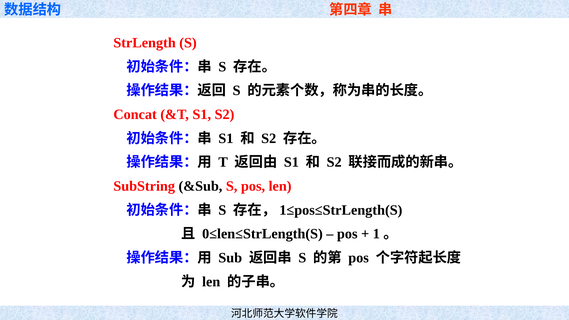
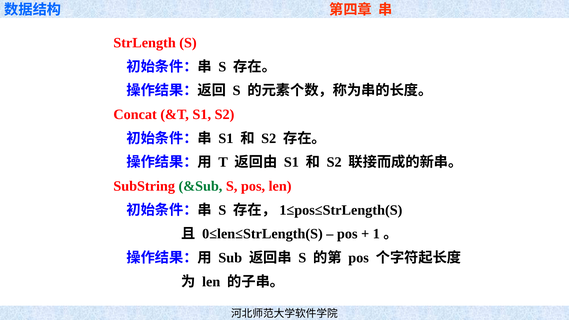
&Sub colour: black -> green (200, 186)
